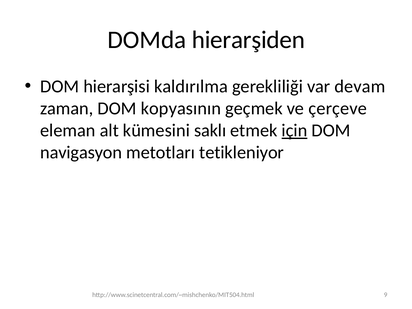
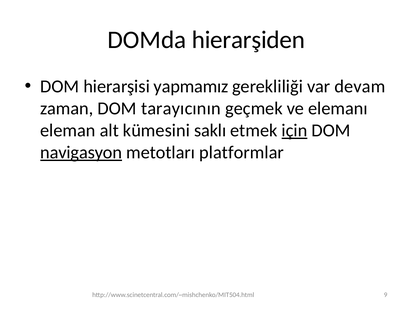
kaldırılma: kaldırılma -> yapmamız (191, 86)
kopyasının: kopyasının -> tarayıcının (181, 108)
çerçeve: çerçeve -> elemanı (338, 108)
navigasyon underline: none -> present (81, 152)
tetikleniyor: tetikleniyor -> platformlar (242, 152)
